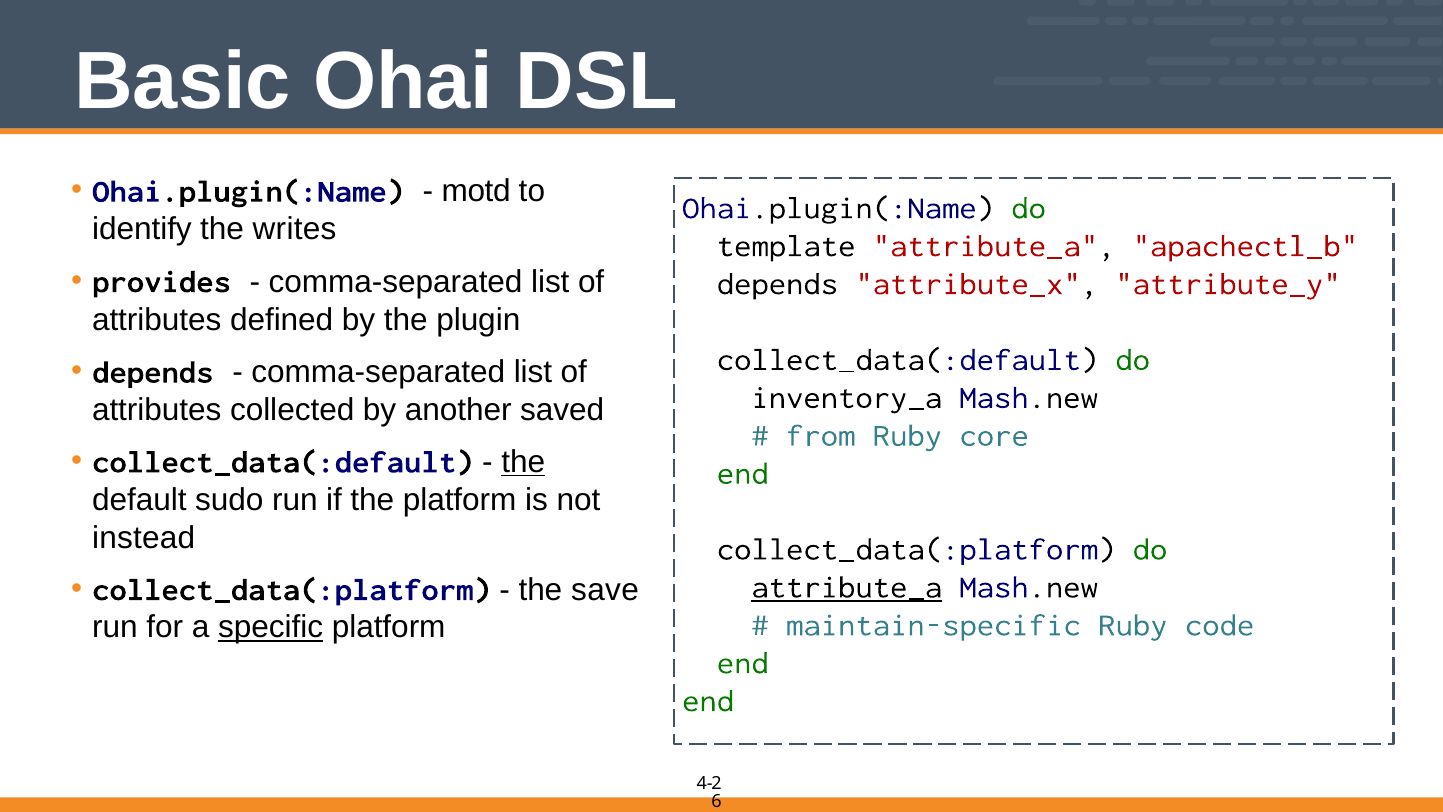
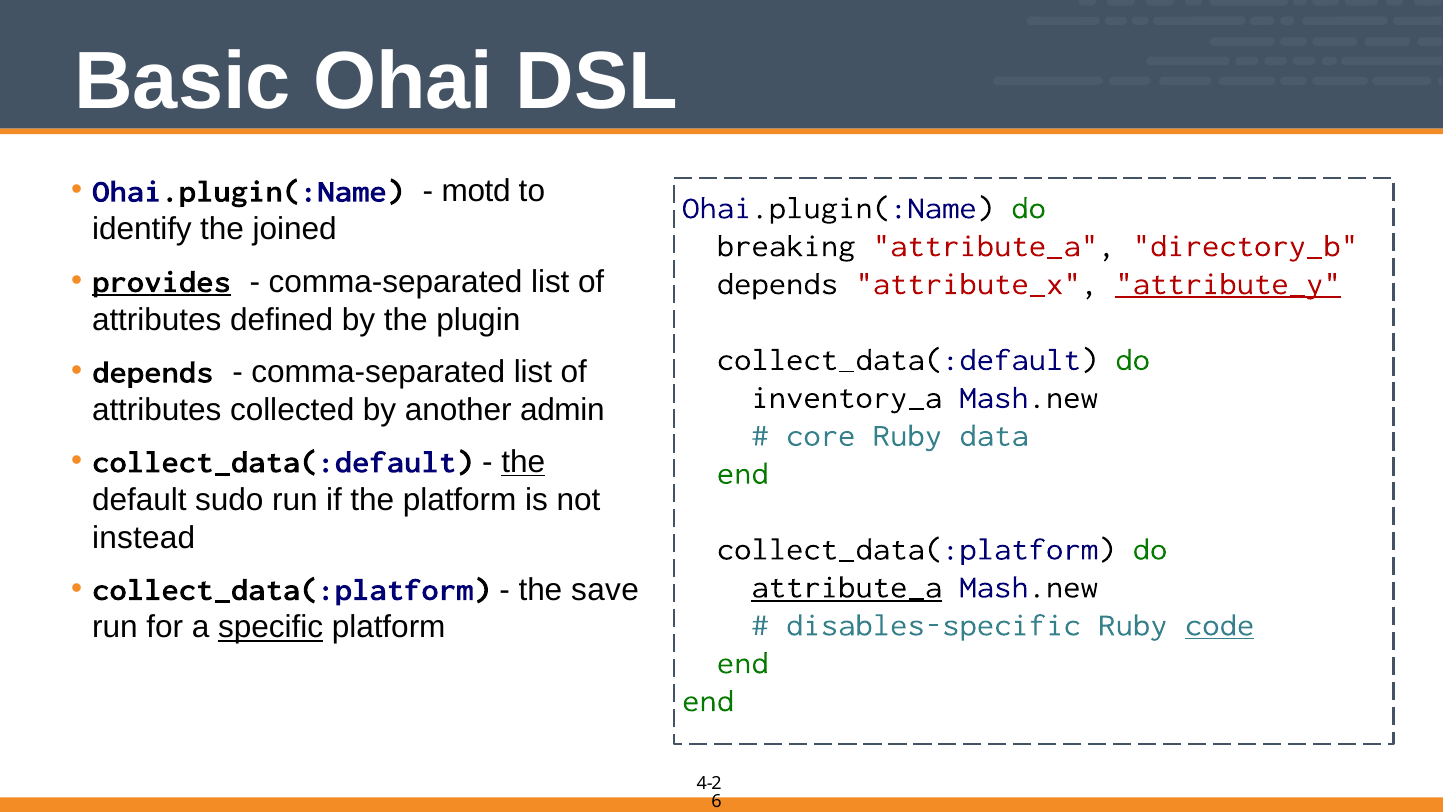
writes: writes -> joined (295, 229)
template: template -> breaking (786, 246)
apachectl_b: apachectl_b -> directory_b (1245, 246)
provides underline: none -> present (162, 282)
attribute_y underline: none -> present (1228, 284)
saved: saved -> admin (562, 410)
from: from -> core (821, 435)
core: core -> data (994, 435)
maintain-specific: maintain-specific -> disables-specific (933, 625)
code underline: none -> present (1220, 625)
